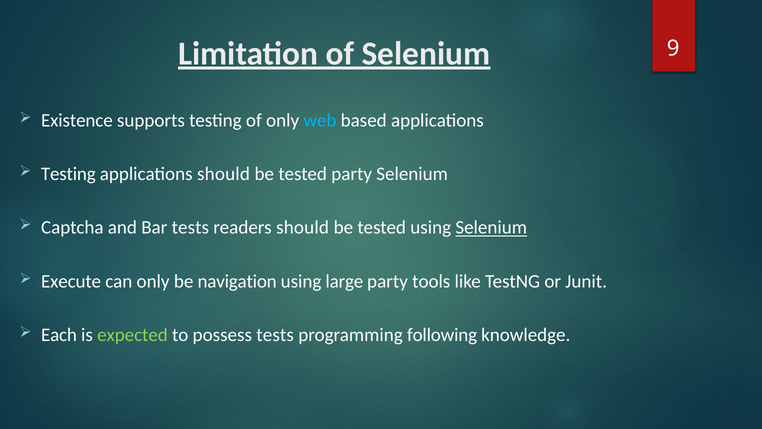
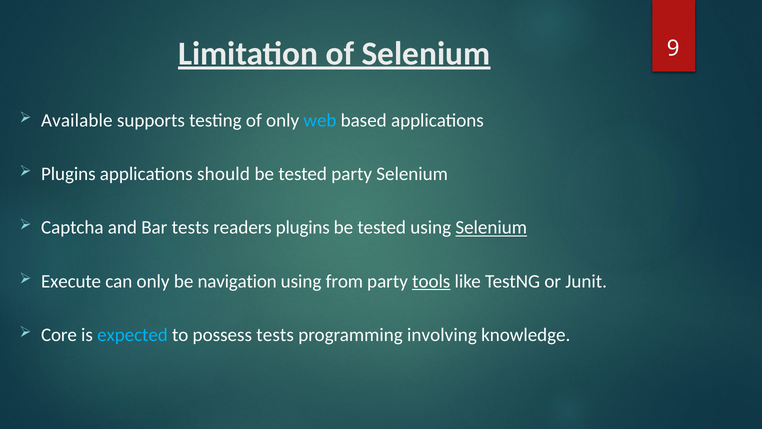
Existence: Existence -> Available (77, 120)
Testing: Testing -> Plugins (68, 174)
readers should: should -> plugins (303, 227)
large: large -> from (344, 281)
tools underline: none -> present (431, 281)
Each: Each -> Core (59, 335)
expected colour: light green -> light blue (133, 335)
following: following -> involving (442, 335)
